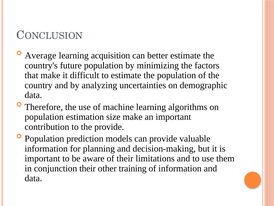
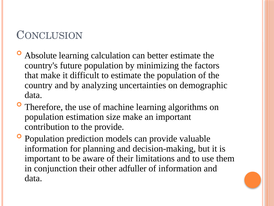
Average: Average -> Absolute (41, 55)
acquisition: acquisition -> calculation (111, 55)
training: training -> adfuller (133, 168)
